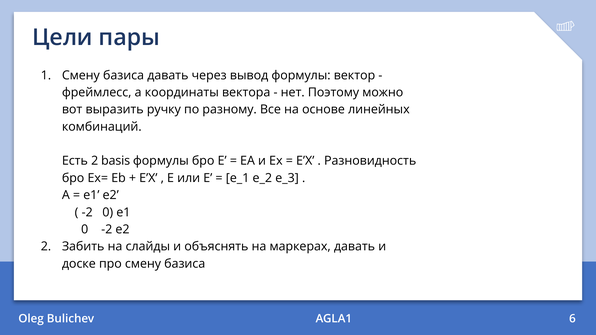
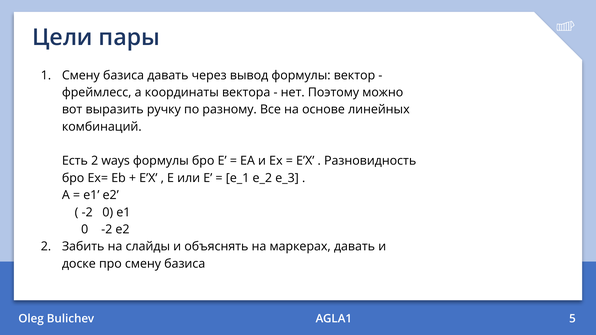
basis: basis -> ways (116, 161)
6: 6 -> 5 (572, 319)
